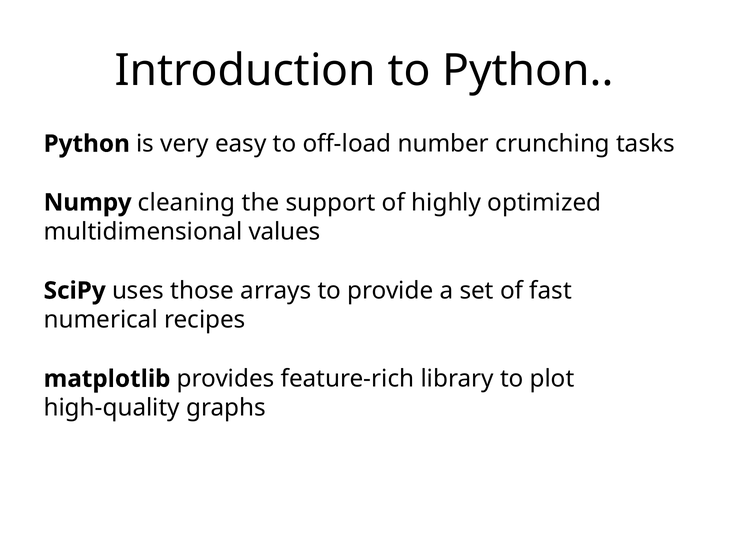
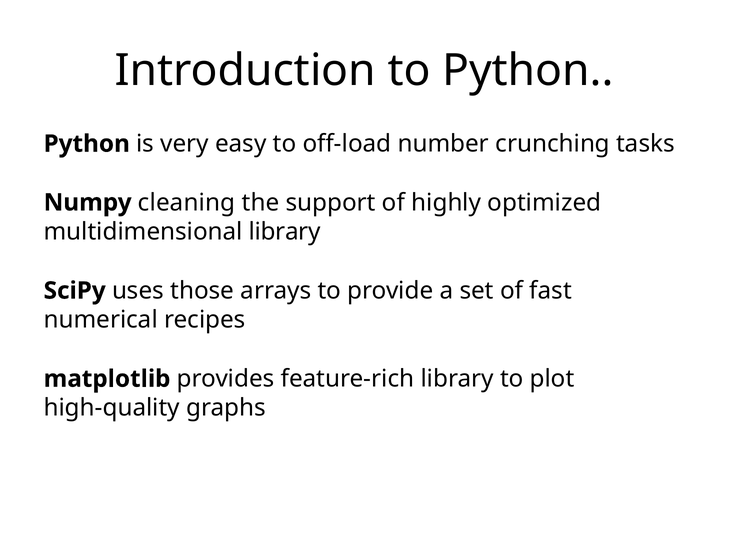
multidimensional values: values -> library (285, 232)
